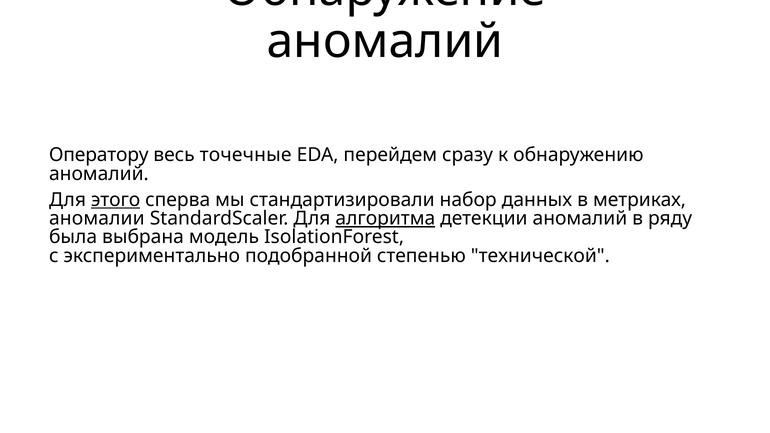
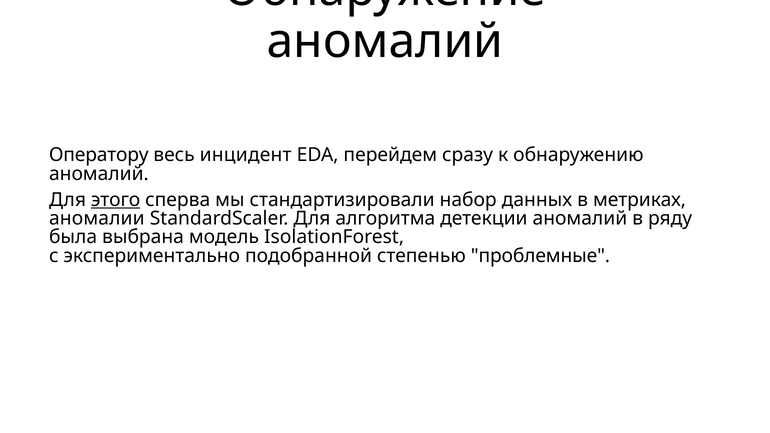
точечные: точечные -> инцидент (246, 155)
алгоритма underline: present -> none (385, 218)
технической: технической -> проблемные (540, 256)
